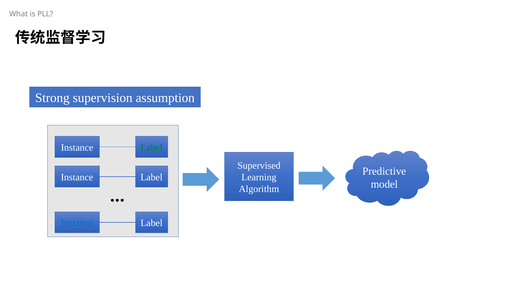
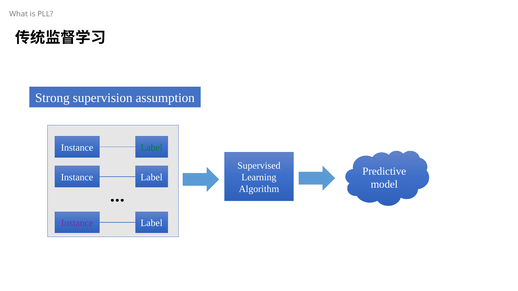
Instance colour: blue -> purple (77, 223)
